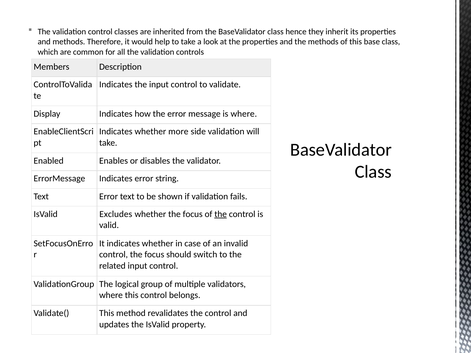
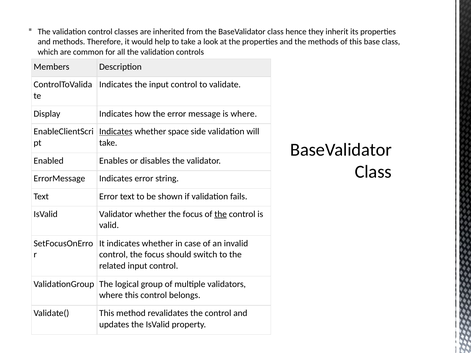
Indicates underline: none -> present (116, 132)
more: more -> space (178, 132)
IsValid Excludes: Excludes -> Validator (116, 214)
